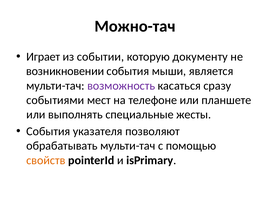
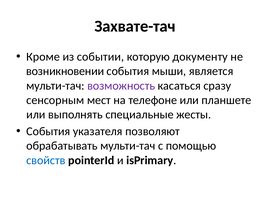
Можно-тач: Можно-тач -> Захвате-тач (135, 26)
Играет: Играет -> Кроме (43, 57)
событиями: событиями -> сенсорным (55, 100)
свойств colour: orange -> blue (46, 160)
